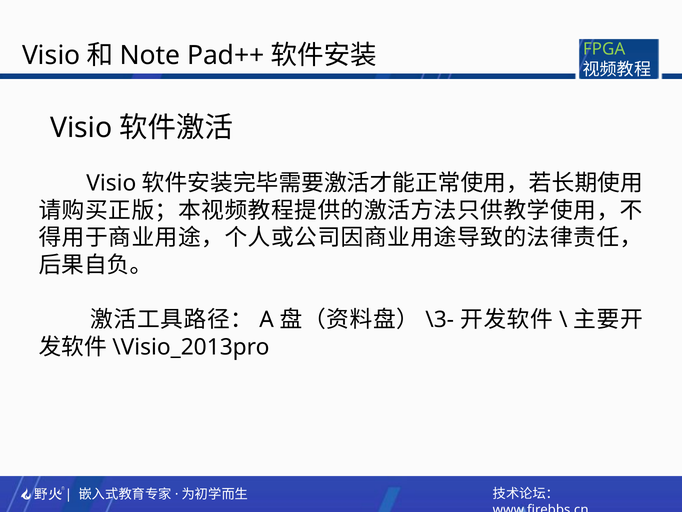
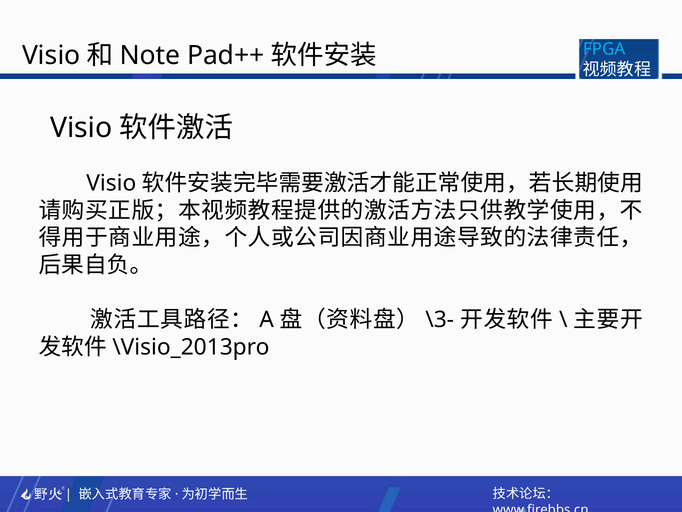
FPGA colour: light green -> light blue (604, 49)
